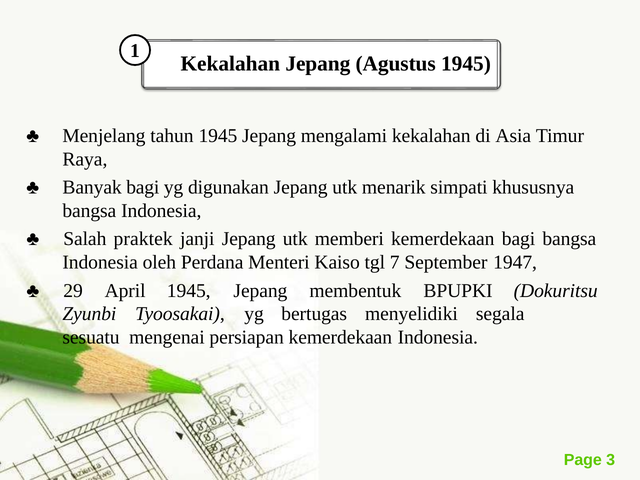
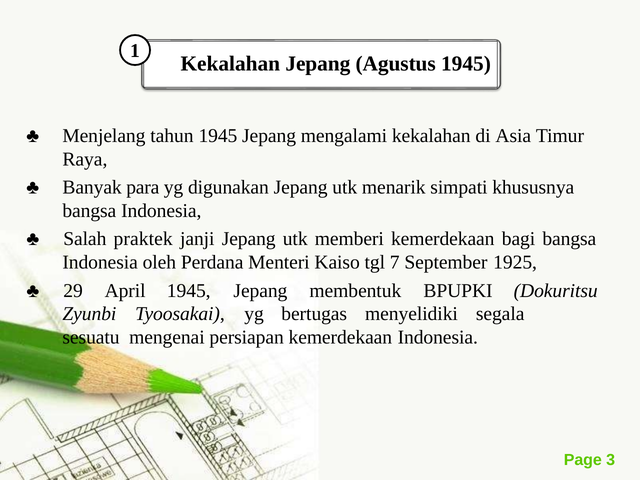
Banyak bagi: bagi -> para (143, 187)
1947: 1947 -> 1925 (515, 262)
